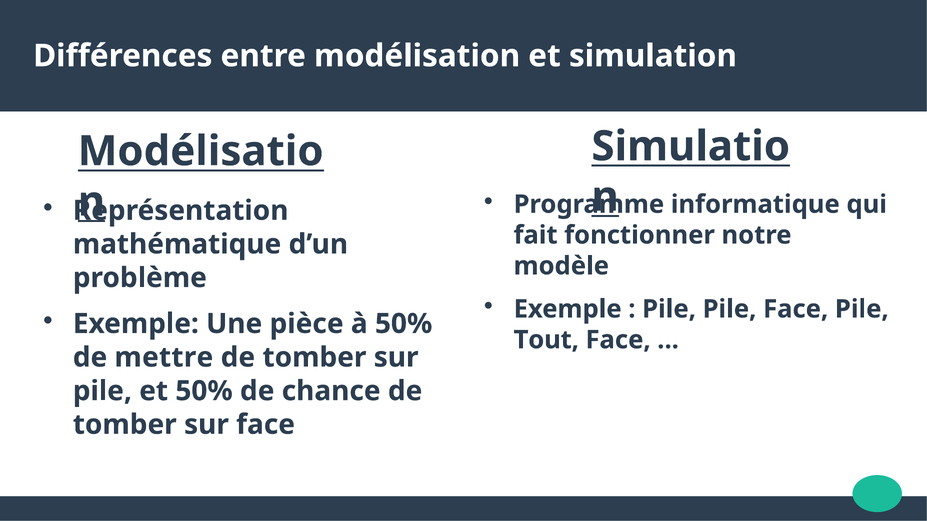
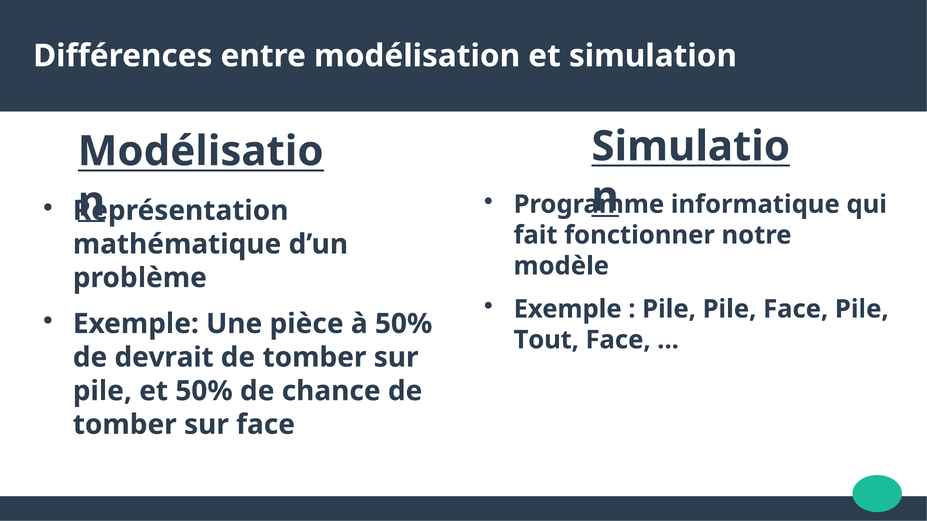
mettre: mettre -> devrait (164, 358)
